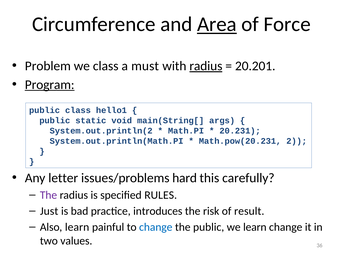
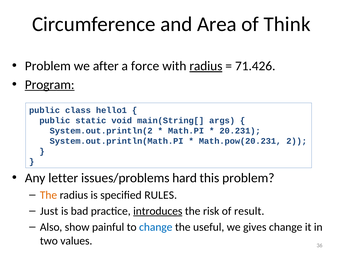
Area underline: present -> none (217, 24)
Force: Force -> Think (287, 24)
we class: class -> after (106, 66)
must: must -> force (145, 66)
20.201: 20.201 -> 71.426 (255, 66)
this carefully: carefully -> problem (248, 178)
The colour: purple -> orange (48, 195)
introduces underline: none -> present (158, 211)
Also learn: learn -> show (77, 227)
the public: public -> useful (209, 227)
we learn: learn -> gives (255, 227)
